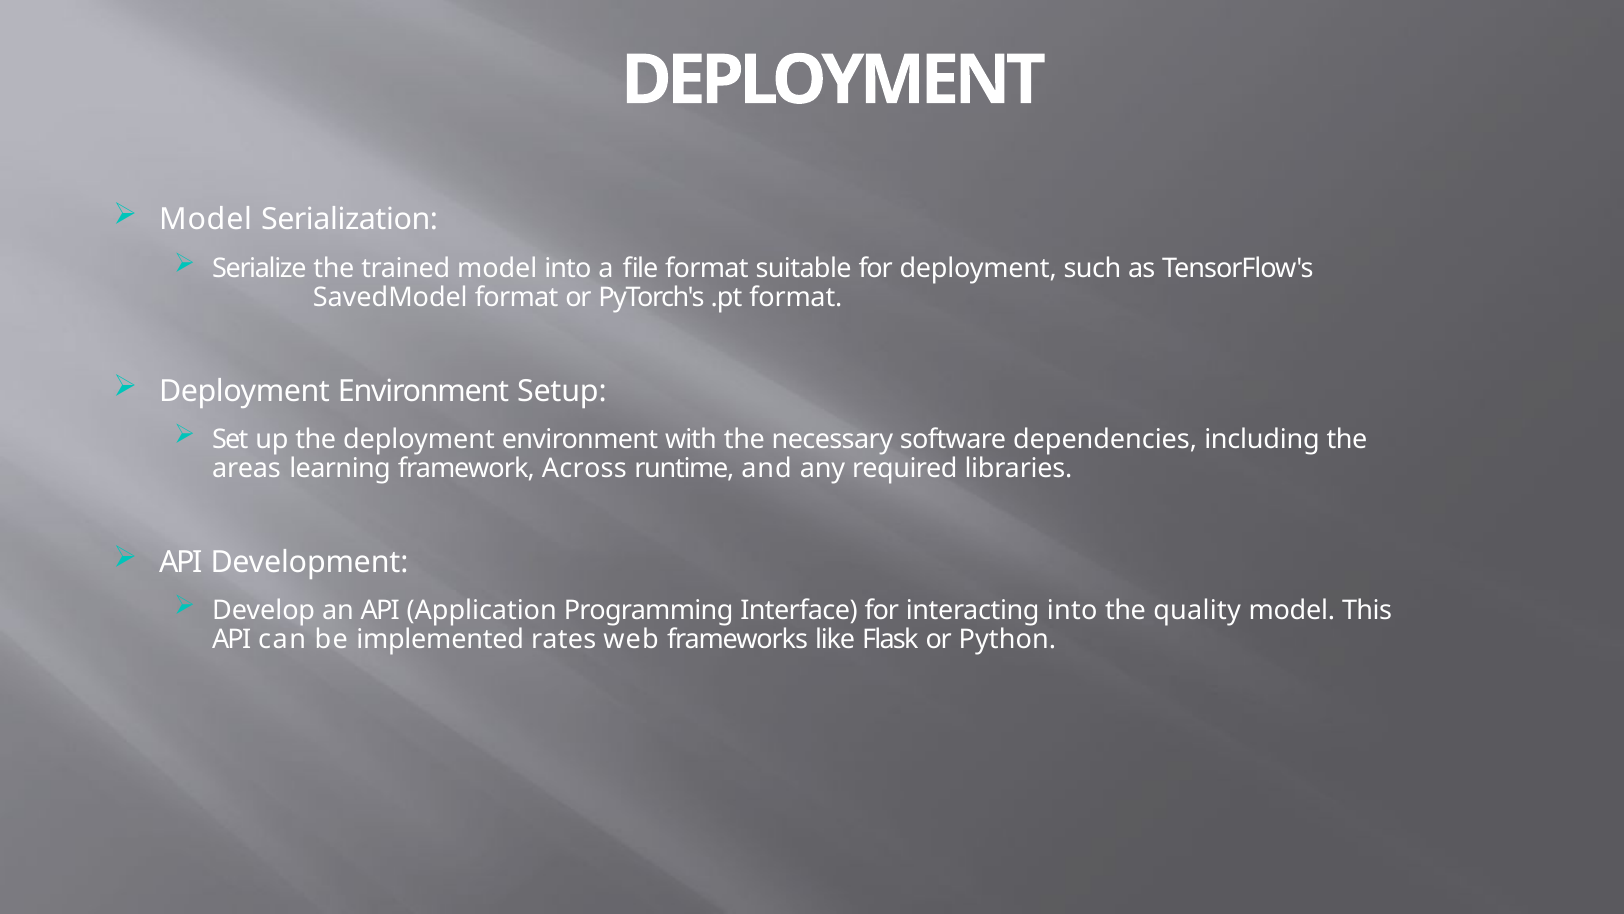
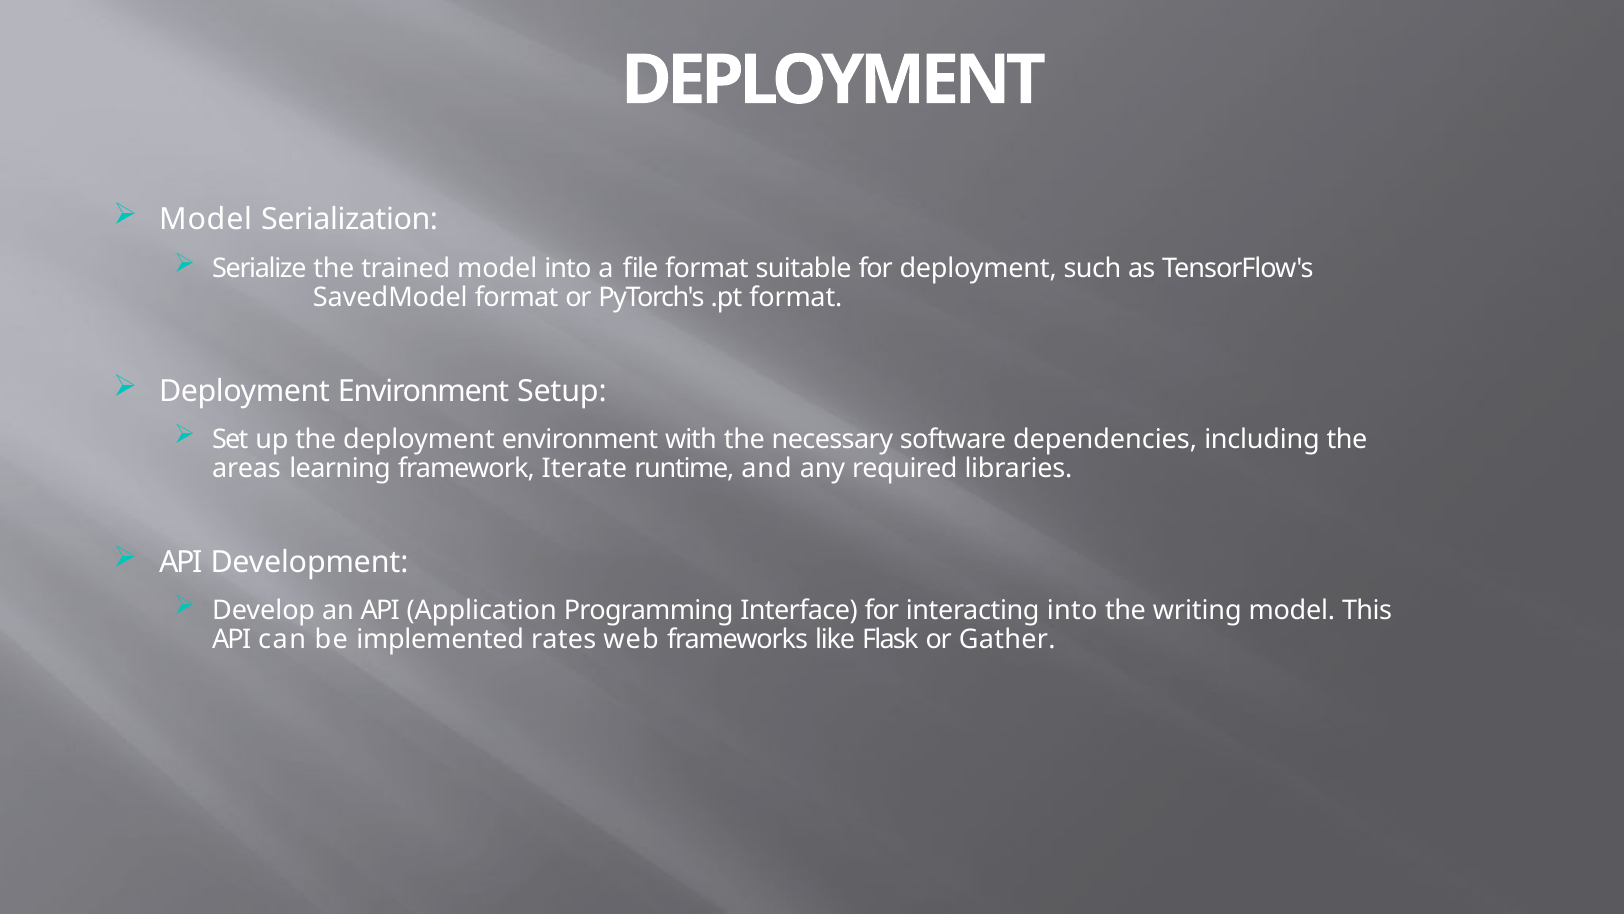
Across: Across -> Iterate (584, 468)
quality: quality -> writing (1197, 610)
Python: Python -> Gather (1007, 639)
